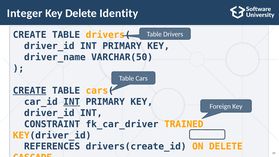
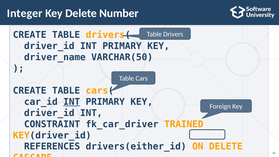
Identity: Identity -> Number (119, 13)
CREATE underline: present -> none (30, 91)
drivers(create_id: drivers(create_id -> drivers(either_id (136, 146)
